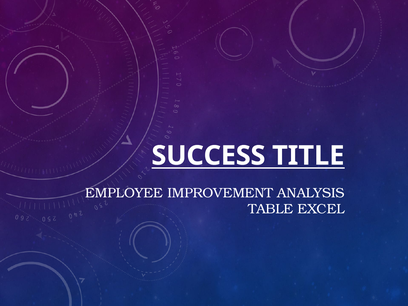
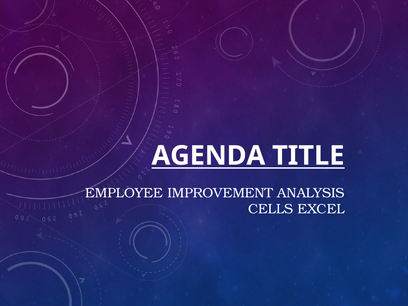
SUCCESS: SUCCESS -> AGENDA (208, 156)
TABLE: TABLE -> CELLS (271, 209)
